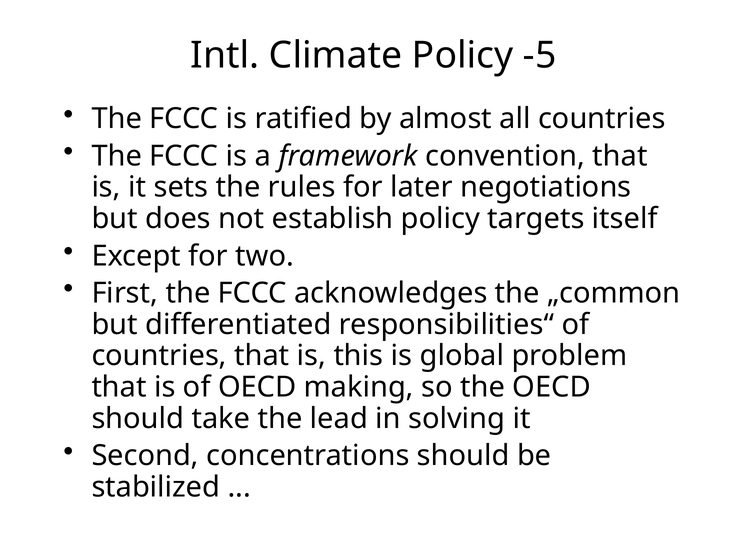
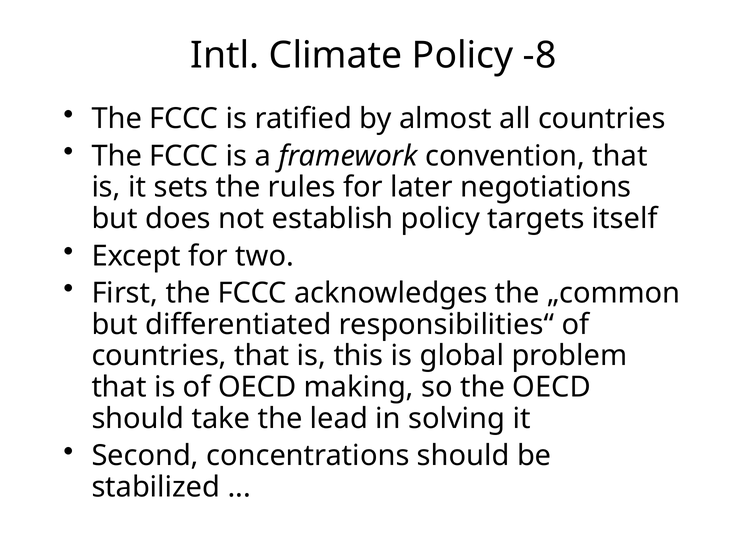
-5: -5 -> -8 (540, 56)
